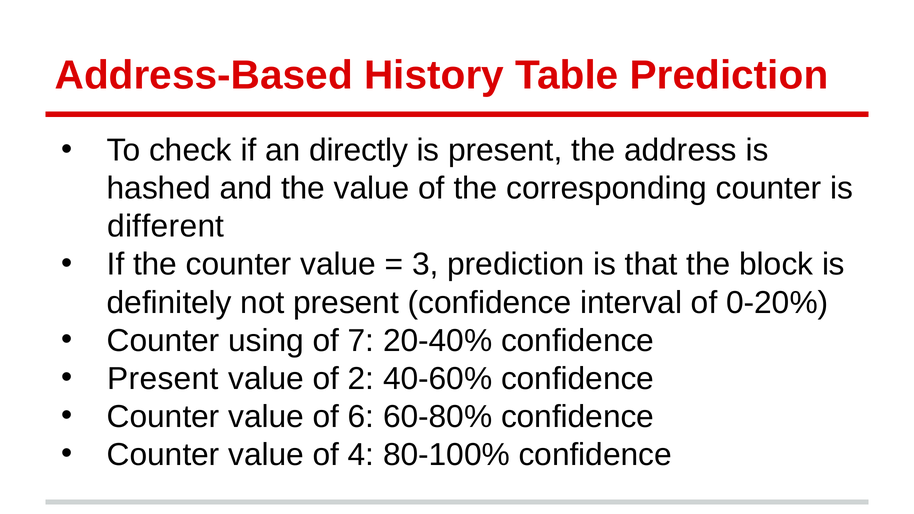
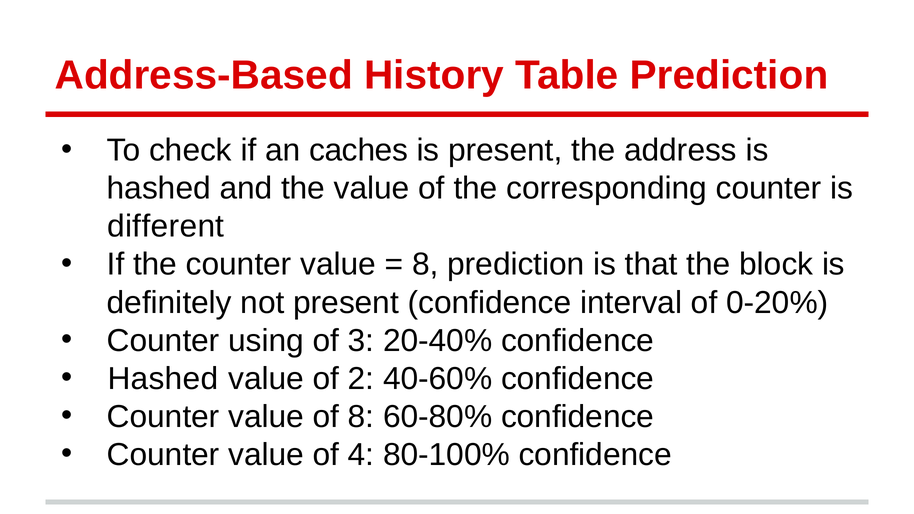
directly: directly -> caches (359, 150)
3: 3 -> 8 (425, 265)
7: 7 -> 3 (361, 341)
Present: Present -> Hashed (163, 379)
of 6: 6 -> 8 (361, 417)
